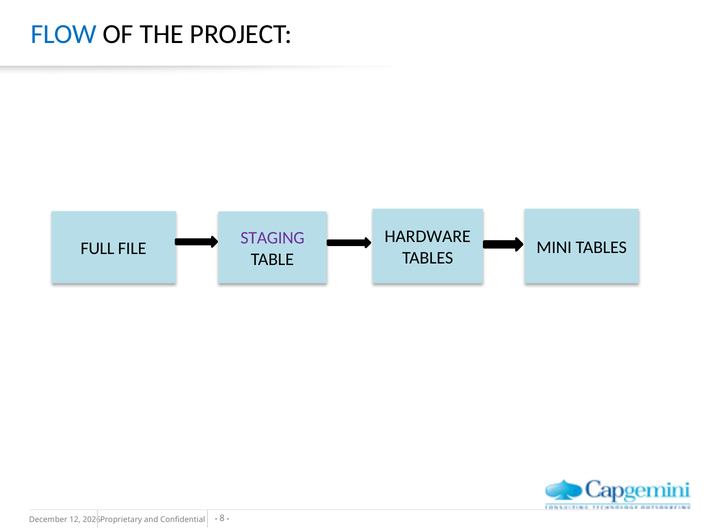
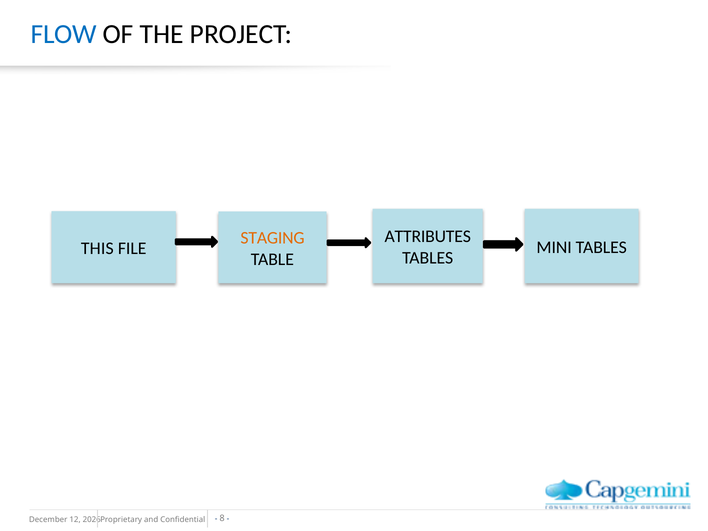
HARDWARE: HARDWARE -> ATTRIBUTES (428, 237)
STAGING colour: purple -> orange (273, 238)
FULL: FULL -> THIS (97, 248)
